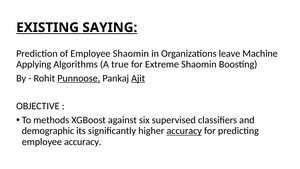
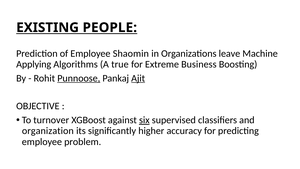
SAYING: SAYING -> PEOPLE (110, 28)
Extreme Shaomin: Shaomin -> Business (199, 64)
methods: methods -> turnover (51, 120)
six underline: none -> present (144, 120)
demographic: demographic -> organization (48, 131)
accuracy underline: present -> none (184, 131)
employee accuracy: accuracy -> problem (83, 142)
